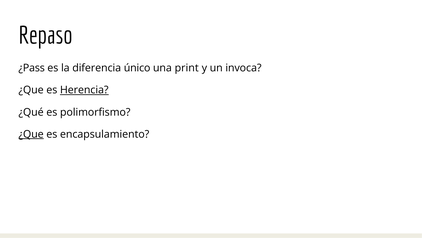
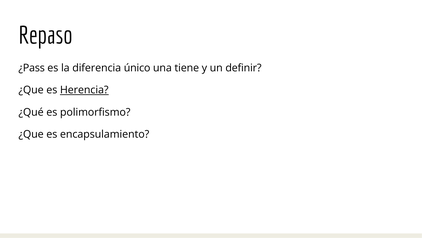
print: print -> tiene (187, 68)
invoca: invoca -> definir (243, 68)
¿Que underline: present -> none (31, 134)
